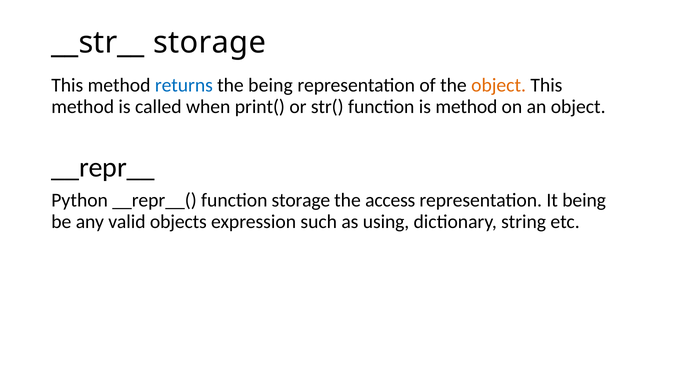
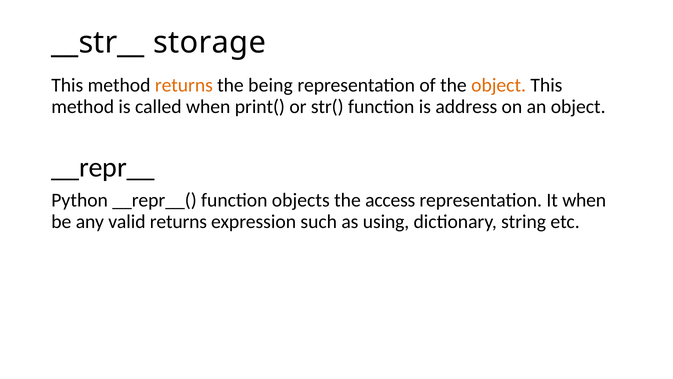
returns colour: blue -> orange (184, 85)
is method: method -> address (466, 106)
function storage: storage -> objects (301, 200)
It being: being -> when (584, 200)
valid objects: objects -> returns (178, 221)
